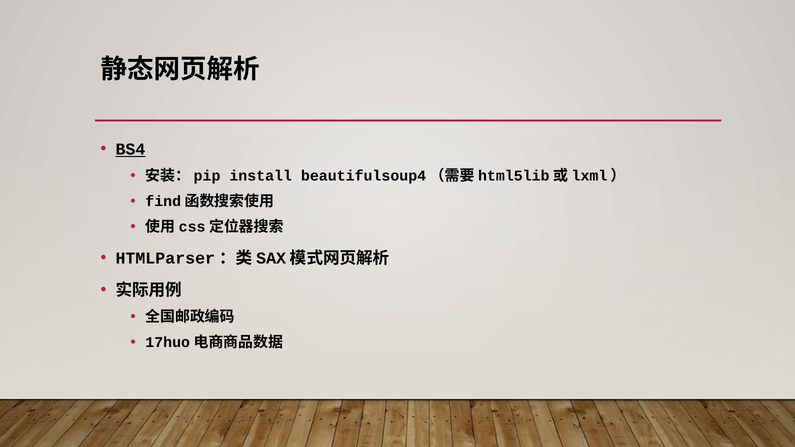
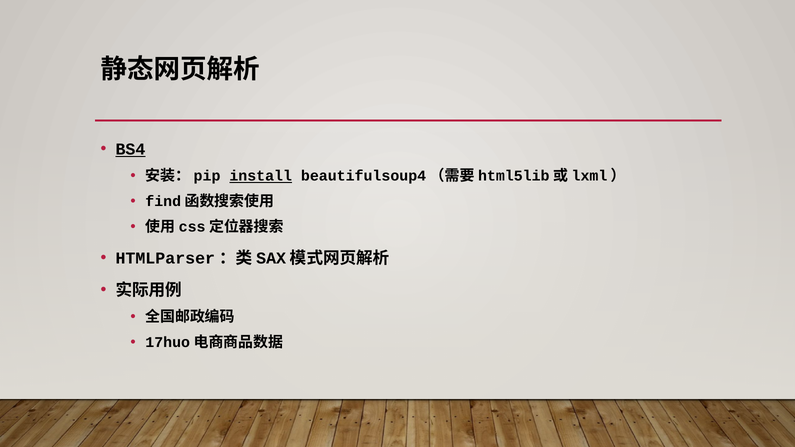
install underline: none -> present (261, 176)
